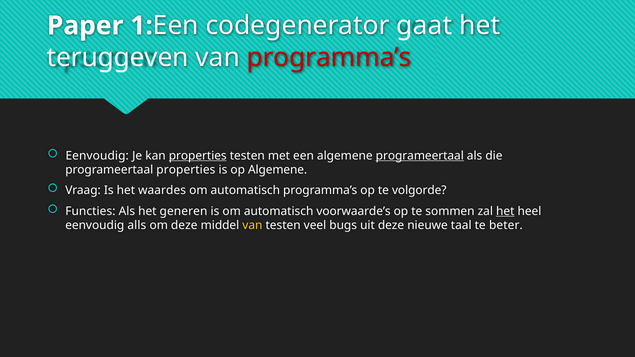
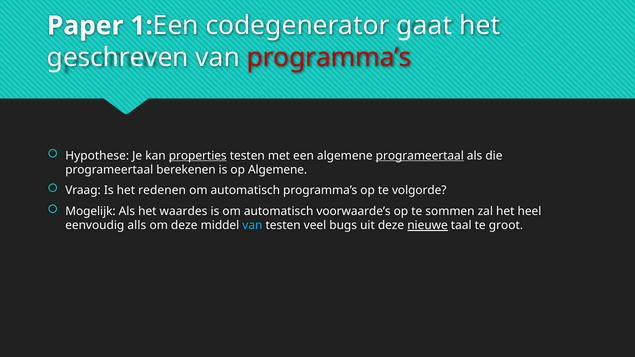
teruggeven: teruggeven -> geschreven (118, 57)
Eenvoudig: Eenvoudig -> Hypothese (97, 156)
programeertaal properties: properties -> berekenen (186, 170)
waardes: waardes -> redenen (162, 191)
Functies: Functies -> Mogelijk (90, 211)
generen: generen -> waardes (184, 211)
het underline: present -> none (505, 211)
van colour: yellow -> light blue (252, 226)
nieuwe underline: none -> present (428, 226)
beter: beter -> groot (506, 226)
